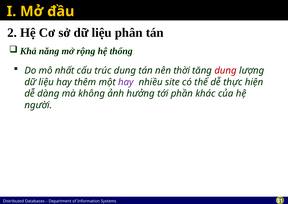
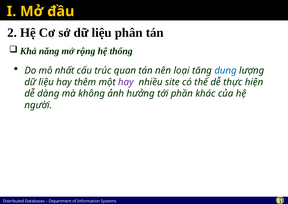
trúc dung: dung -> quan (125, 71)
thời: thời -> loại (182, 71)
dung colour: red -> blue (226, 71)
